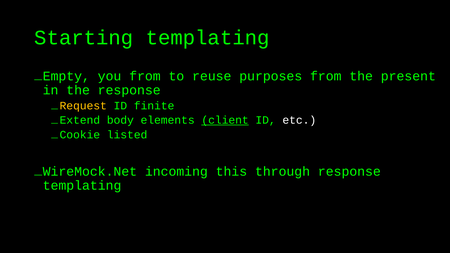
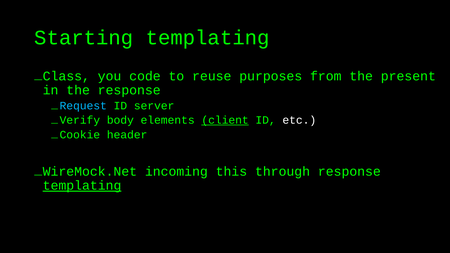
Empty: Empty -> Class (66, 76)
you from: from -> code (145, 76)
Request colour: yellow -> light blue (83, 106)
finite: finite -> server (154, 106)
Extend: Extend -> Verify (80, 120)
listed: listed -> header (127, 135)
templating underline: none -> present (82, 186)
